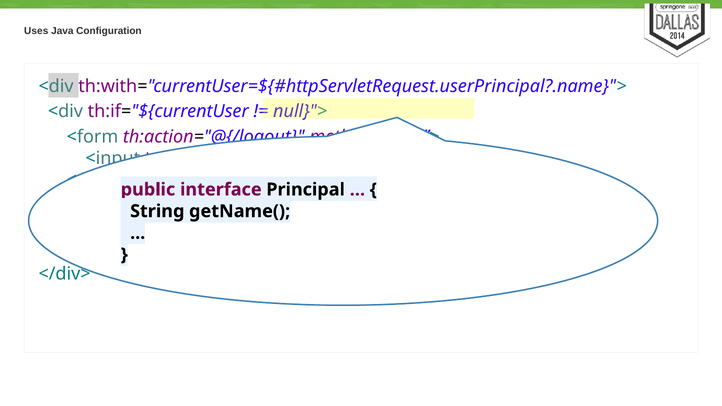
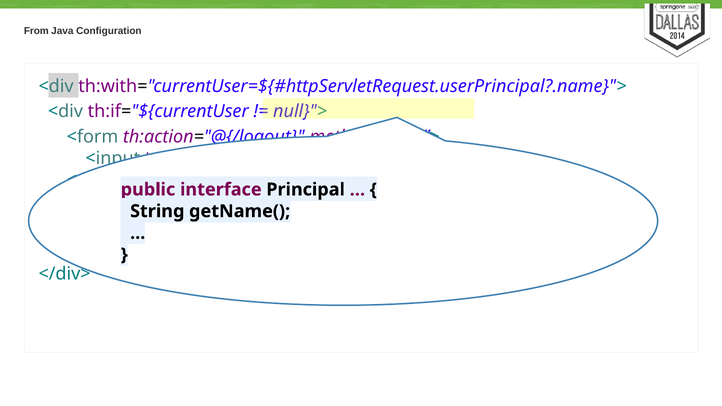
Uses: Uses -> From (36, 31)
